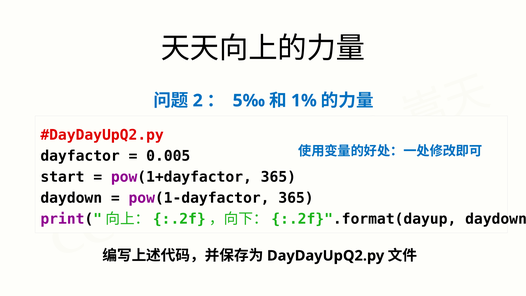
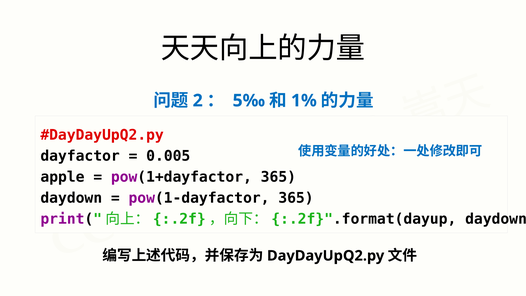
start: start -> apple (62, 177)
